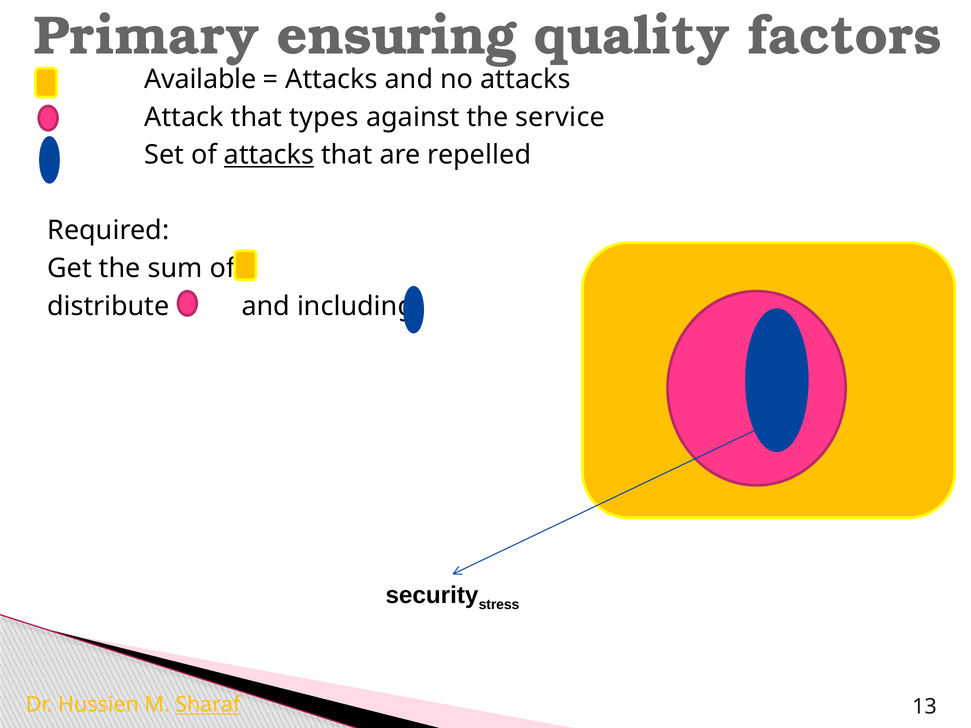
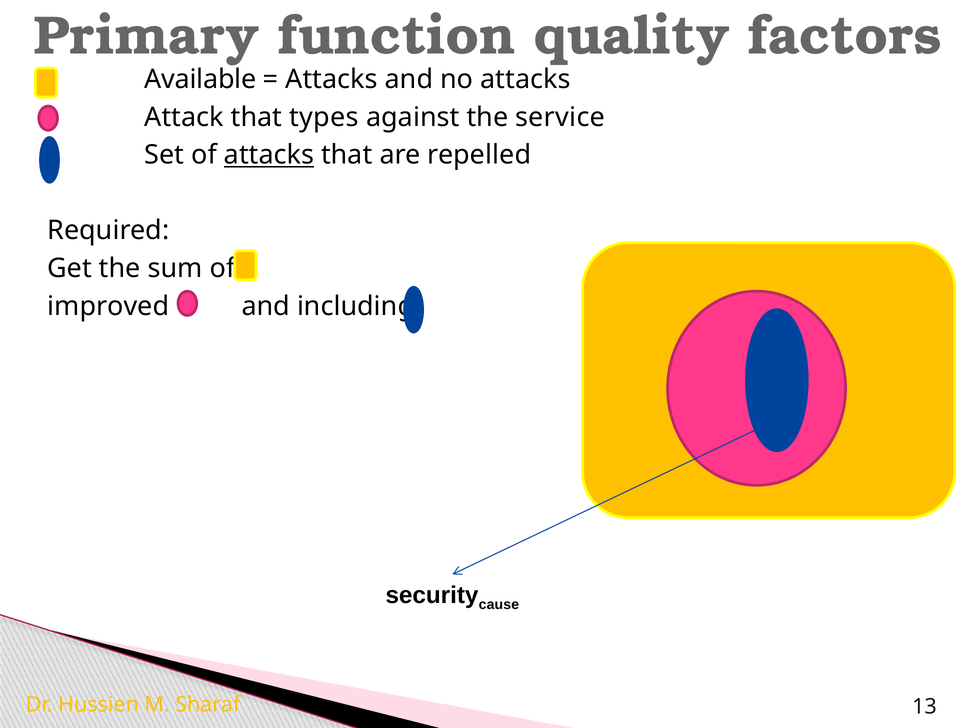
ensuring: ensuring -> function (397, 36)
distribute: distribute -> improved (108, 306)
stress: stress -> cause (499, 605)
Sharaf underline: present -> none (208, 705)
